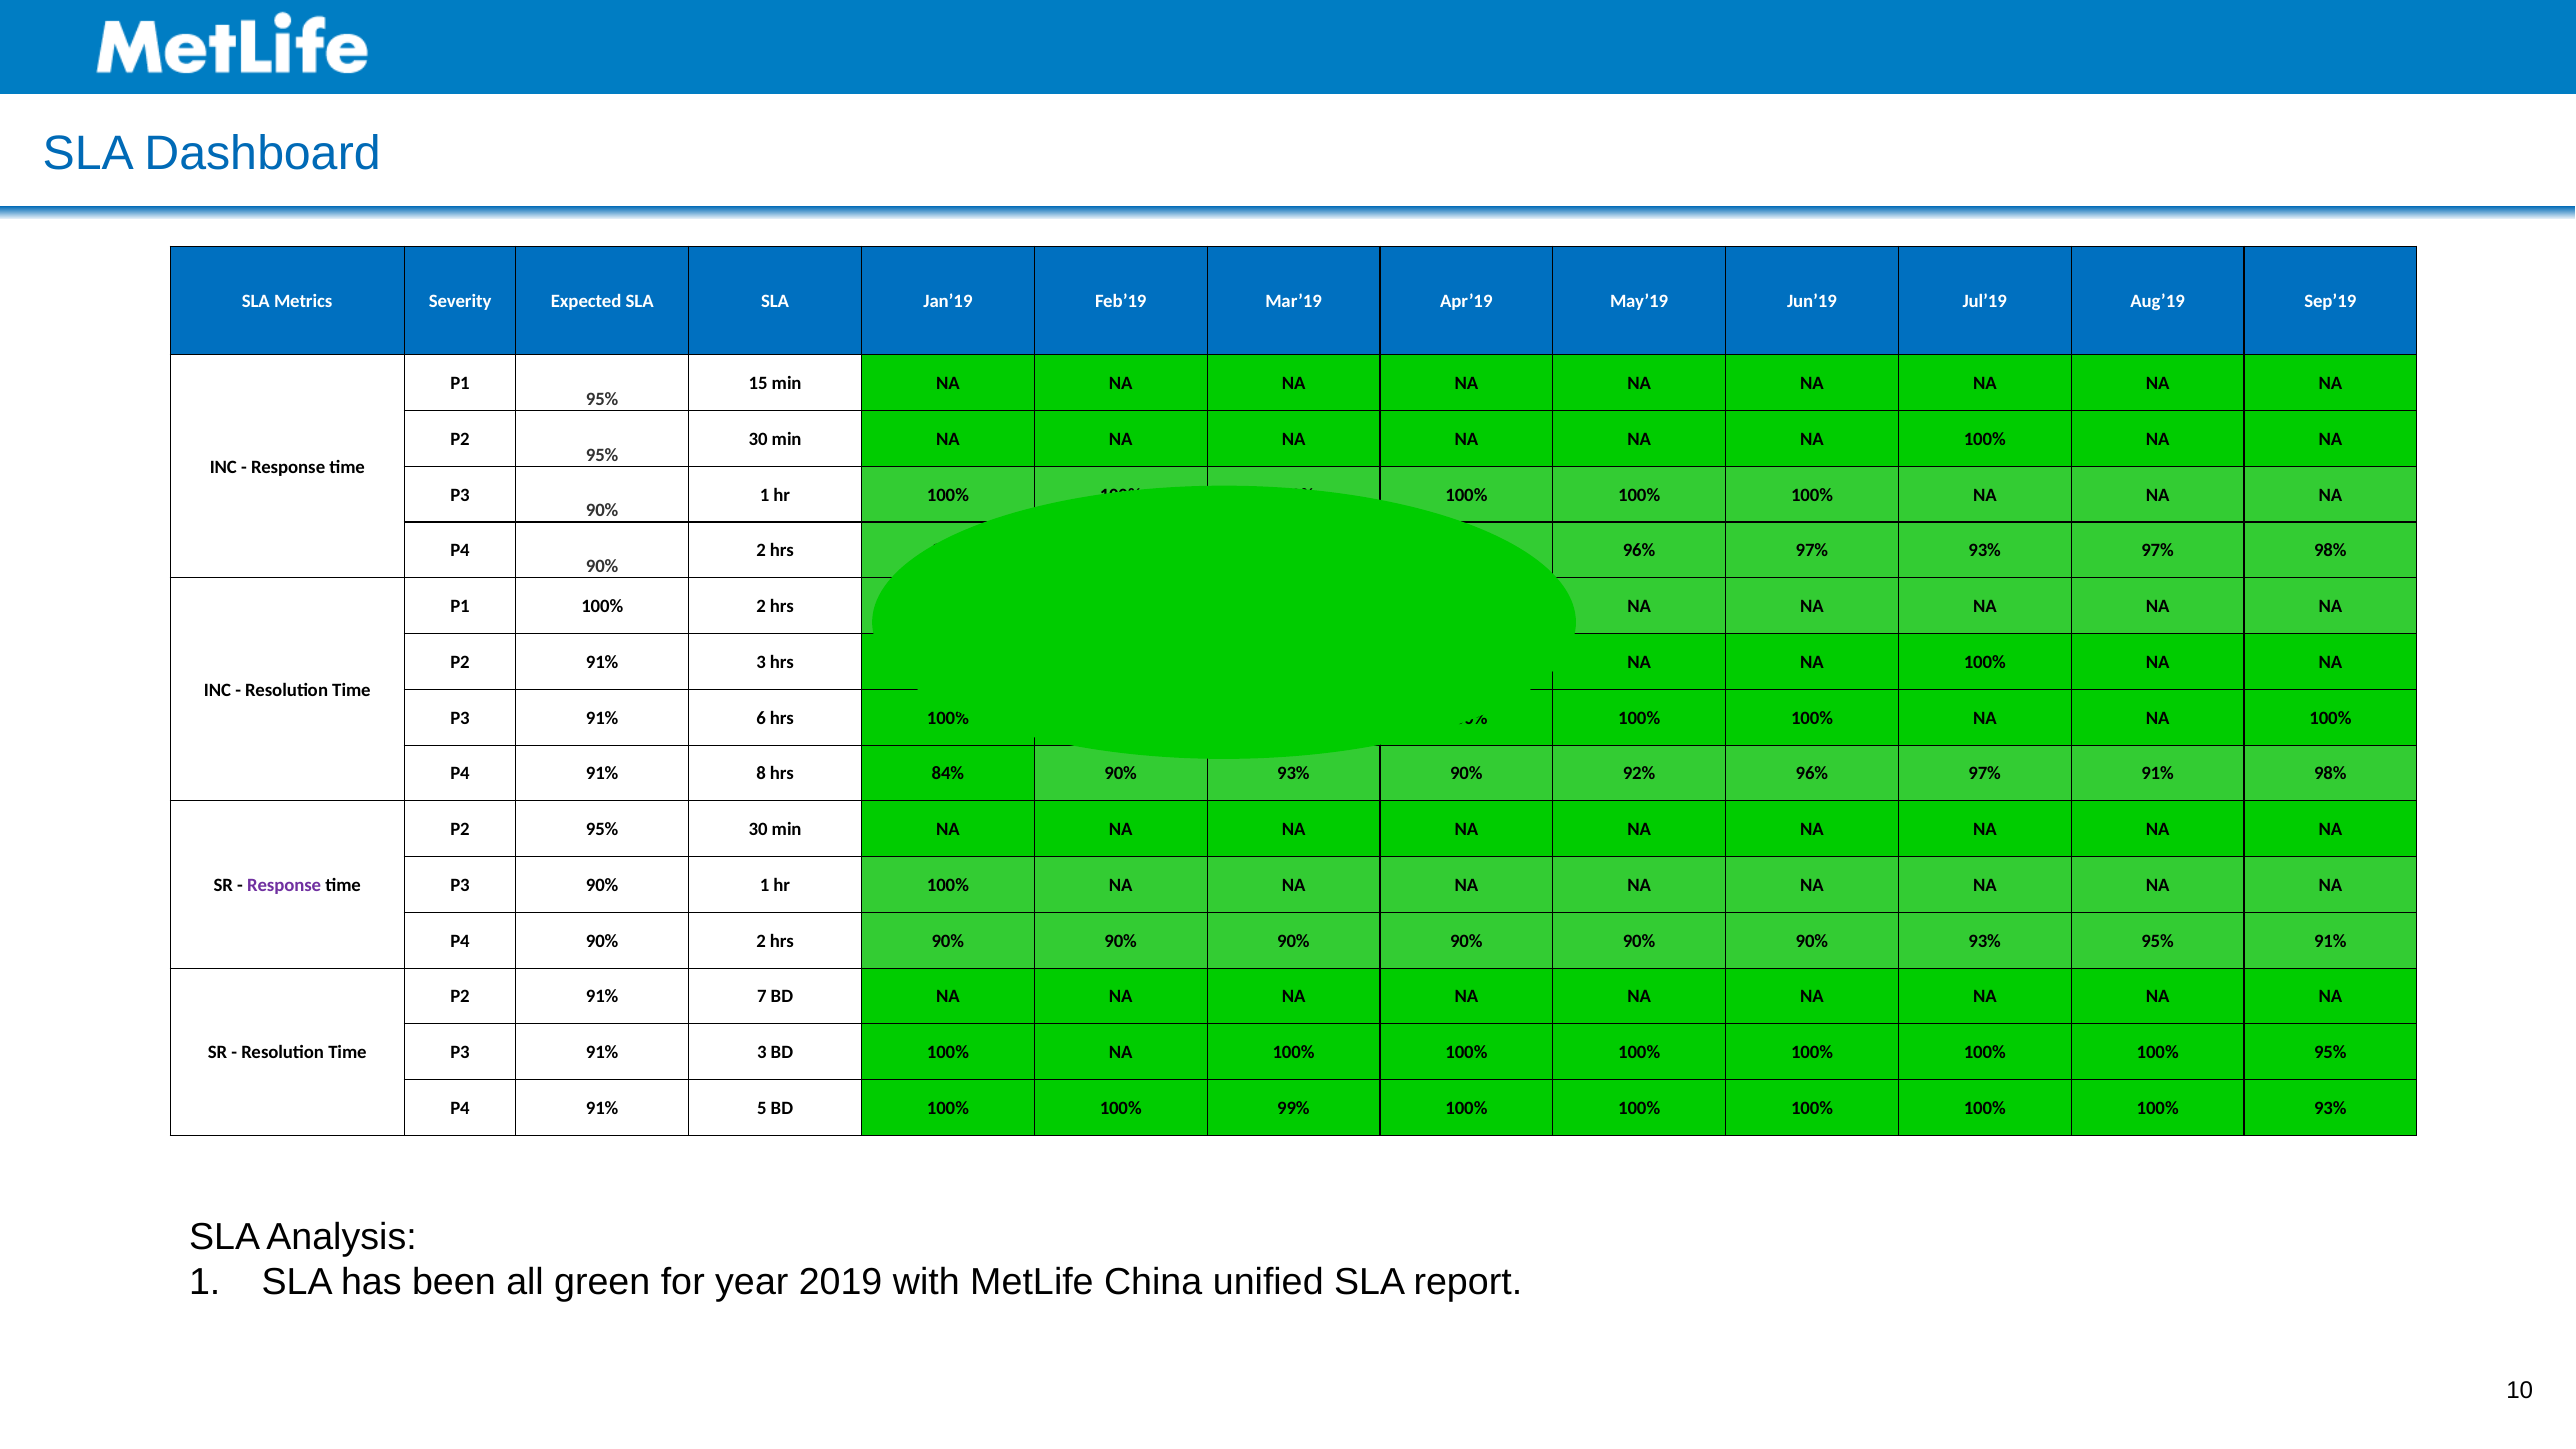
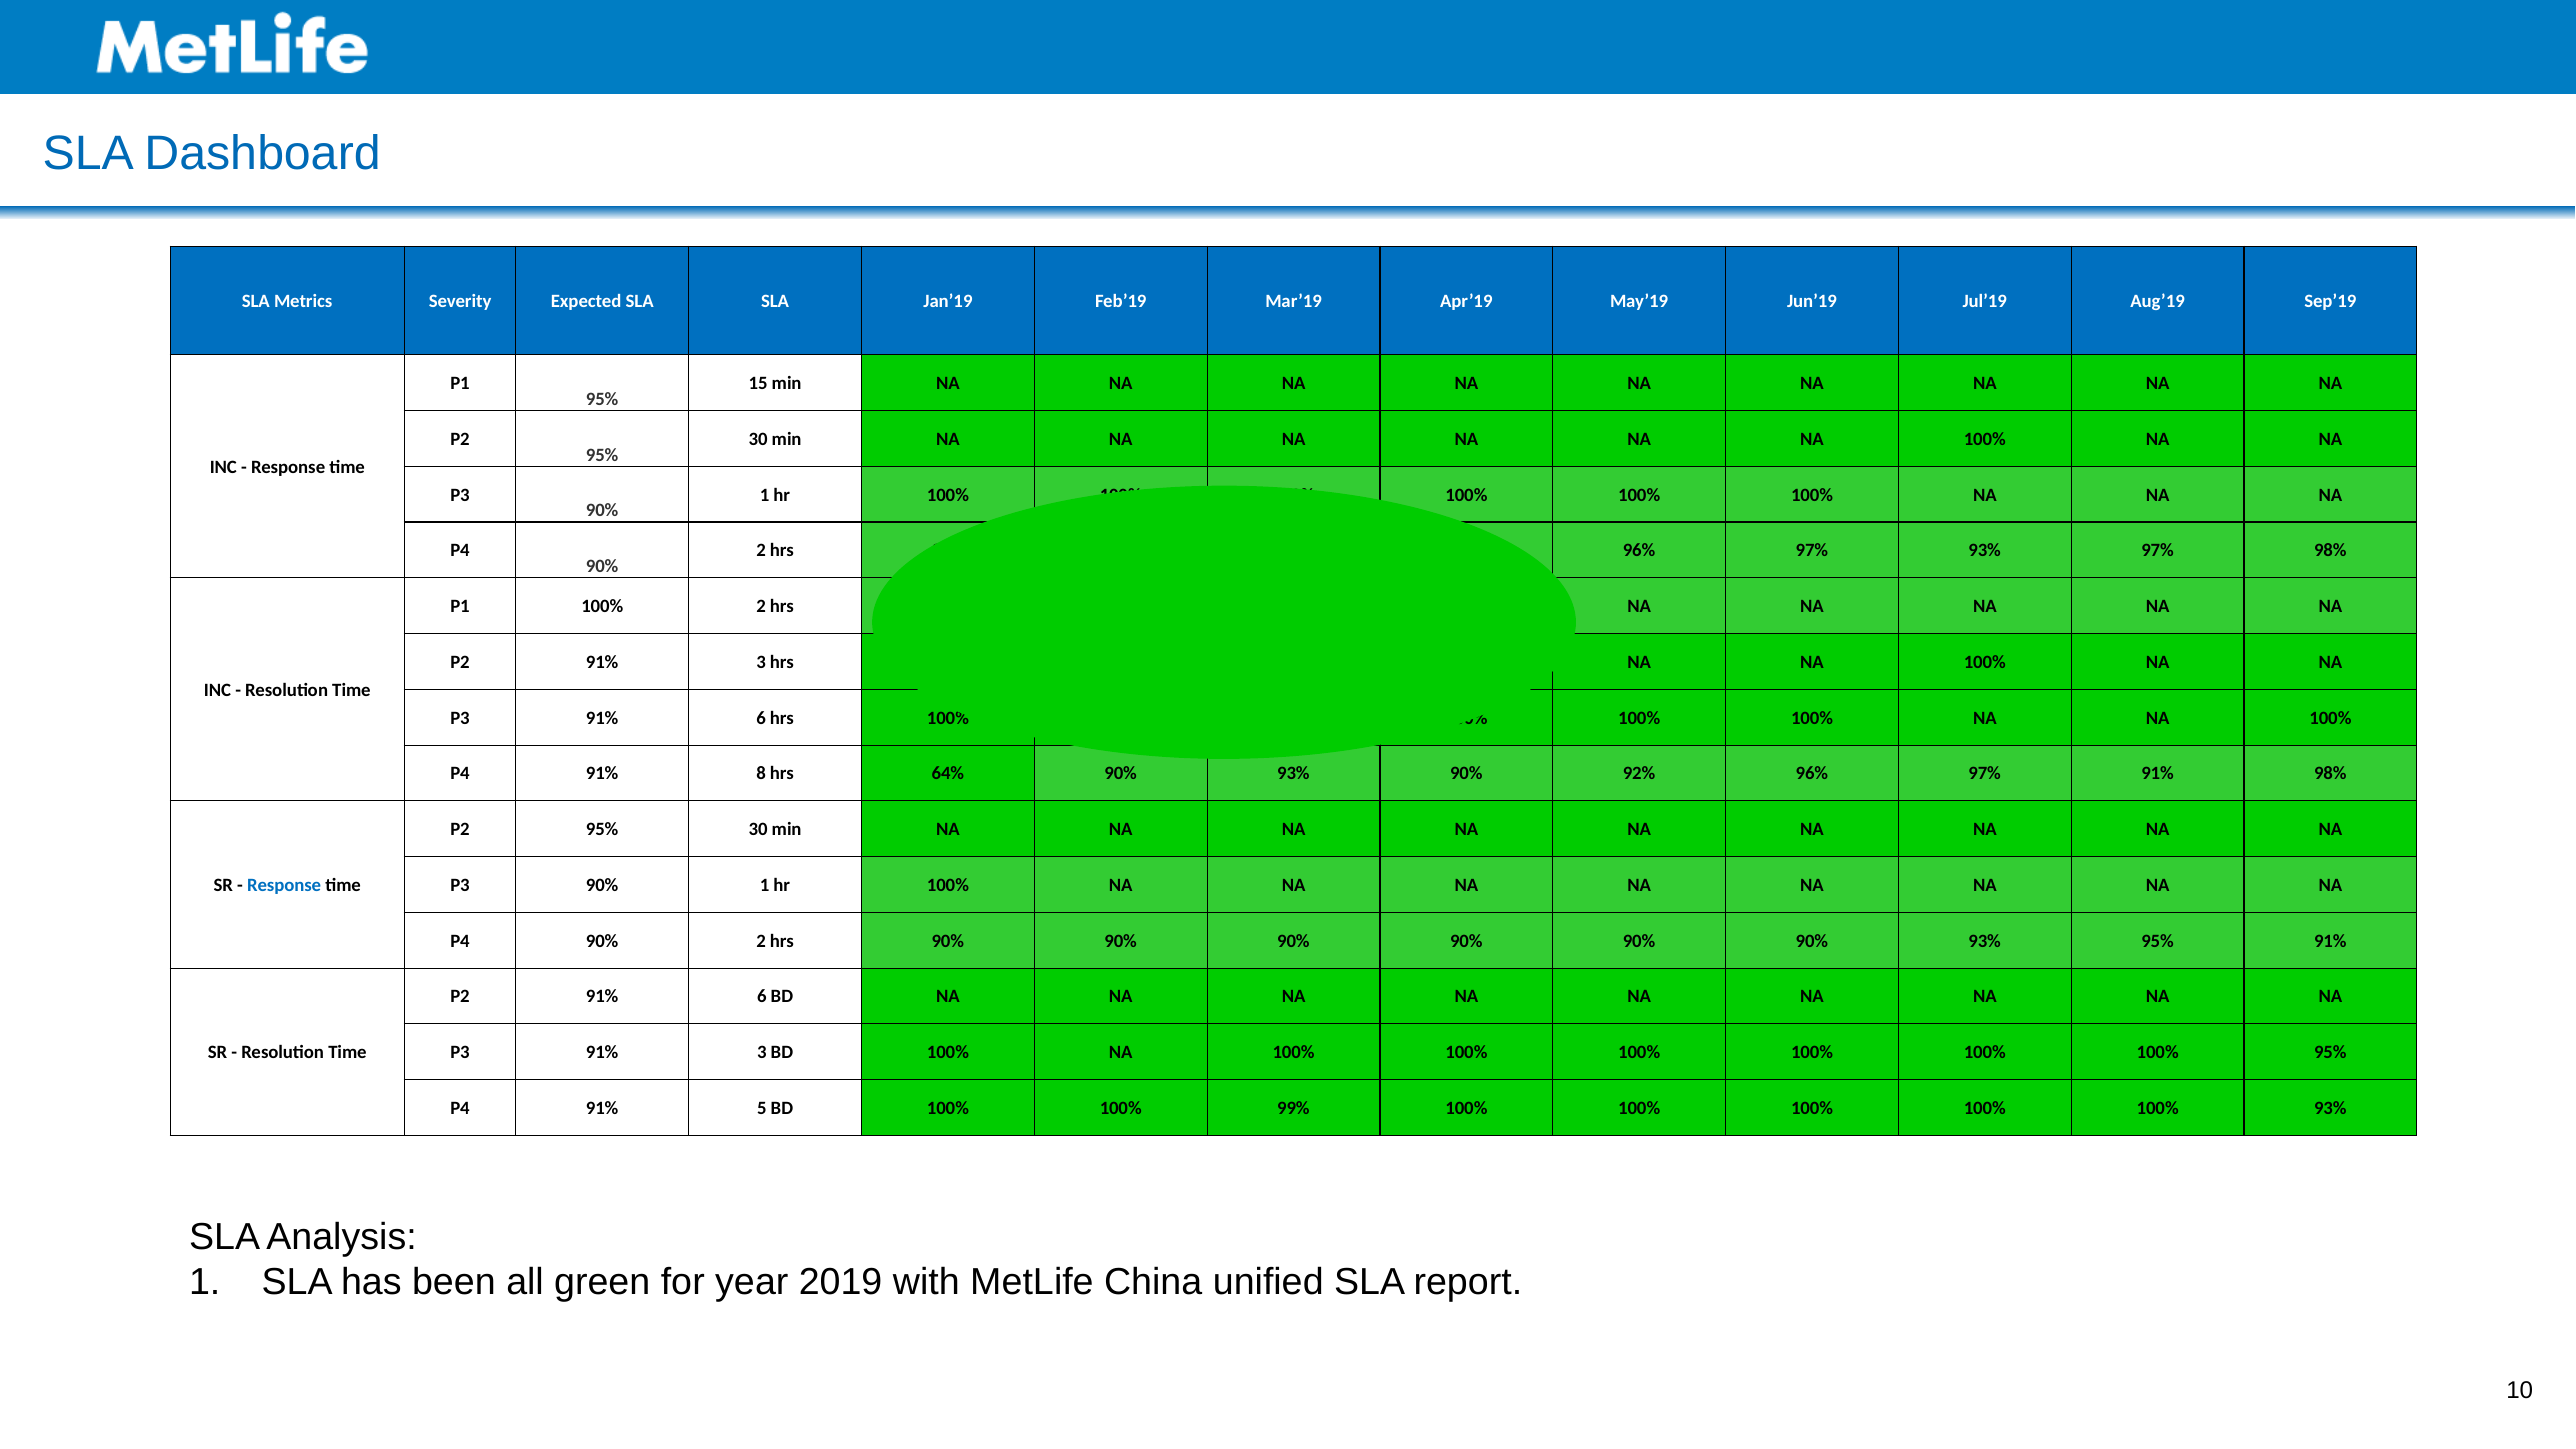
84%: 84% -> 64% (948, 774)
Response colour: purple -> blue (284, 885)
P2 91% 7: 7 -> 6 (762, 997)
